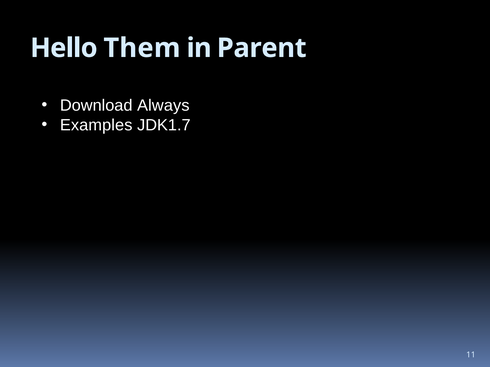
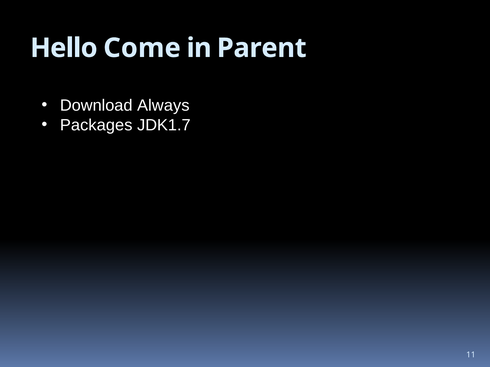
Them: Them -> Come (142, 48)
Examples: Examples -> Packages (96, 125)
